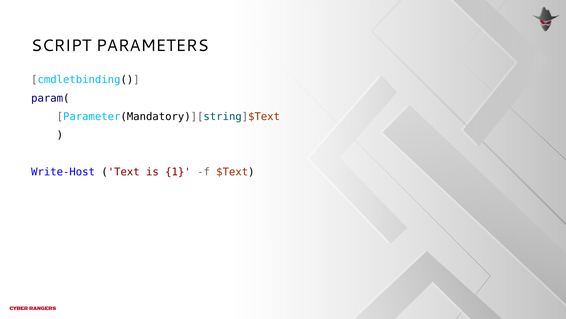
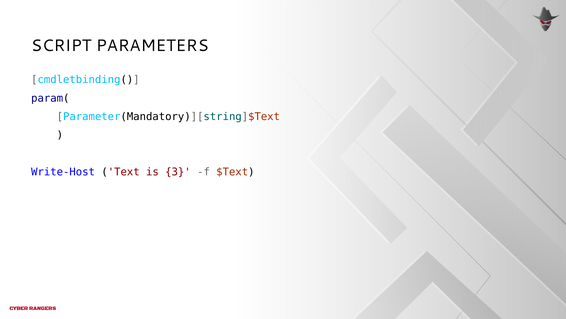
1: 1 -> 3 (178, 172)
